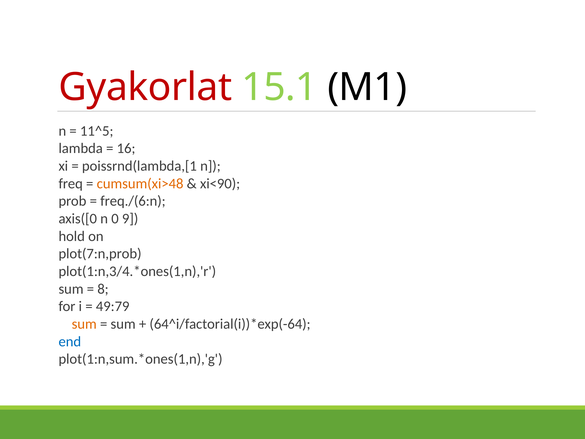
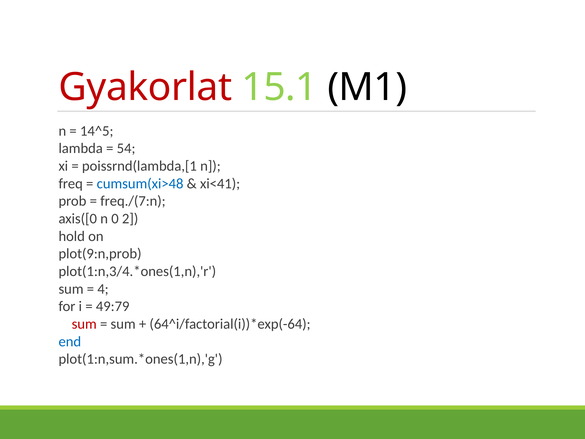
11^5: 11^5 -> 14^5 (97, 131)
16: 16 -> 54 (126, 148)
cumsum(xi>48 colour: orange -> blue (140, 183)
xi<90: xi<90 -> xi<41 (220, 183)
freq./(6:n: freq./(6:n -> freq./(7:n (133, 201)
9: 9 -> 2 (130, 219)
plot(7:n,prob: plot(7:n,prob -> plot(9:n,prob (100, 254)
8: 8 -> 4 (103, 289)
sum colour: orange -> red (84, 324)
